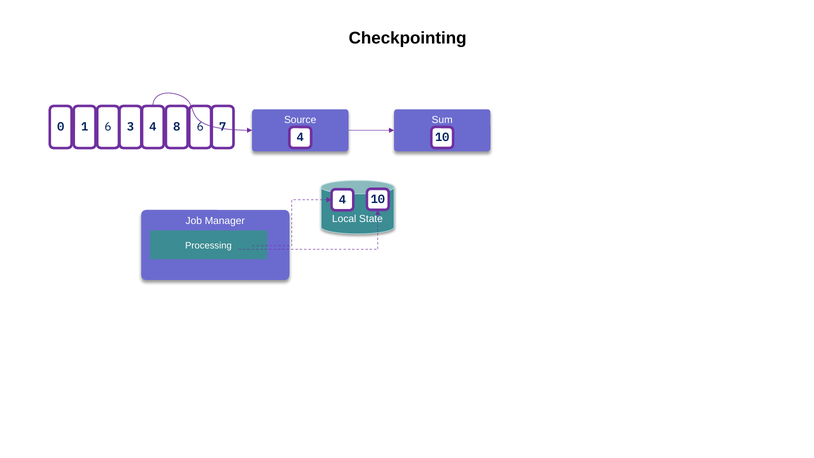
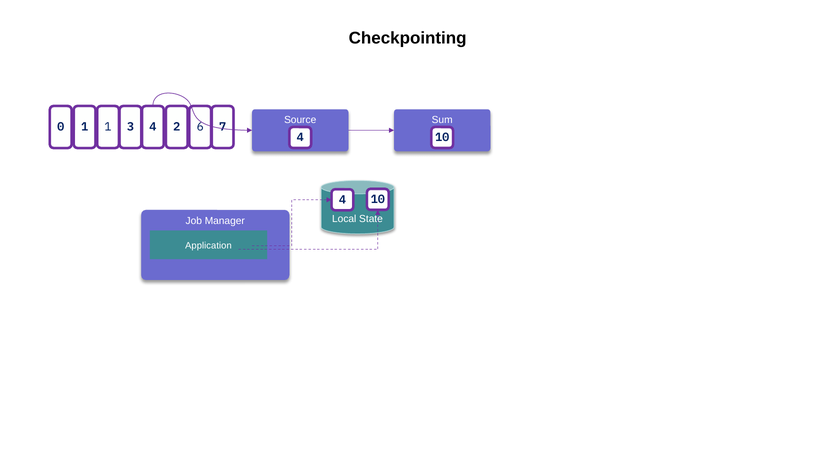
1 6: 6 -> 1 (108, 127)
8: 8 -> 2 (177, 127)
Processing: Processing -> Application (208, 245)
